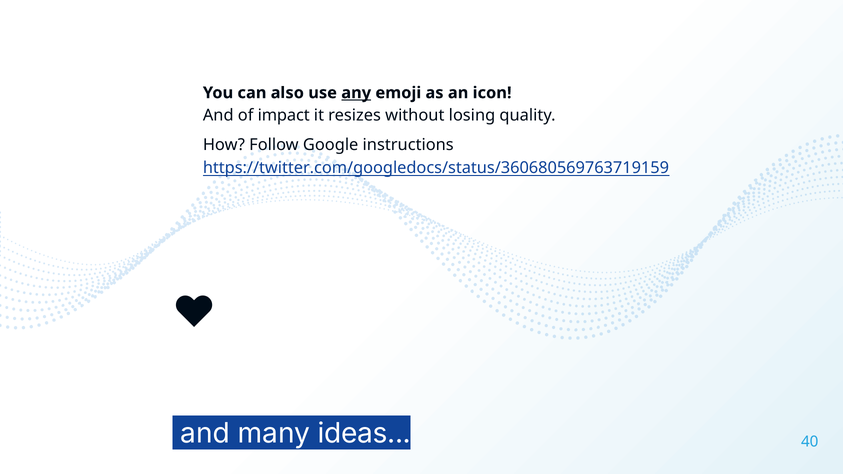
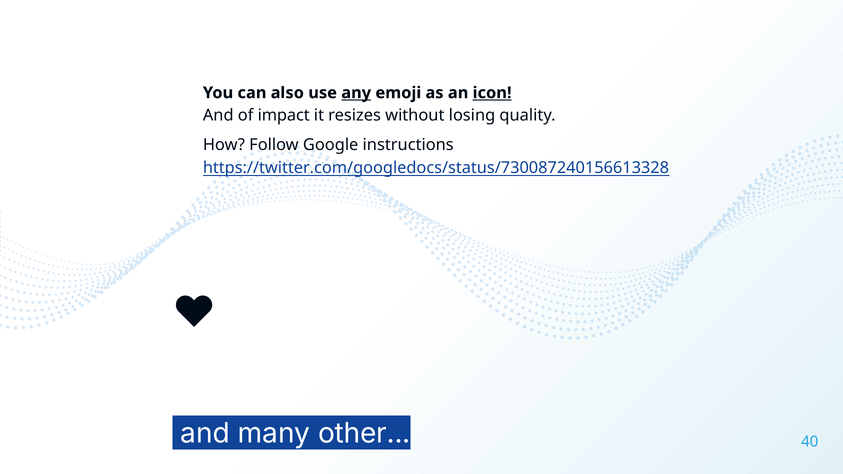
icon underline: none -> present (492, 93)
https://twitter.com/googledocs/status/360680569763719159: https://twitter.com/googledocs/status/360680569763719159 -> https://twitter.com/googledocs/status/730087240156613328 (436, 168)
ideas: ideas -> other (364, 434)
